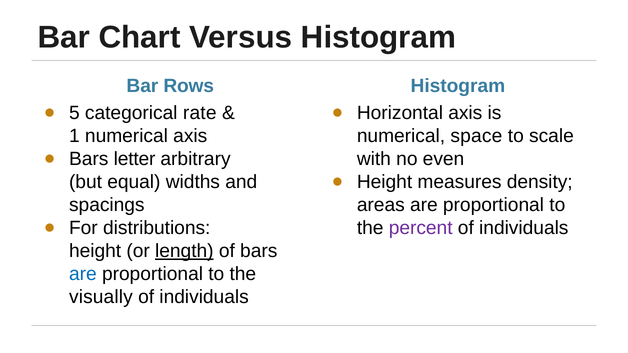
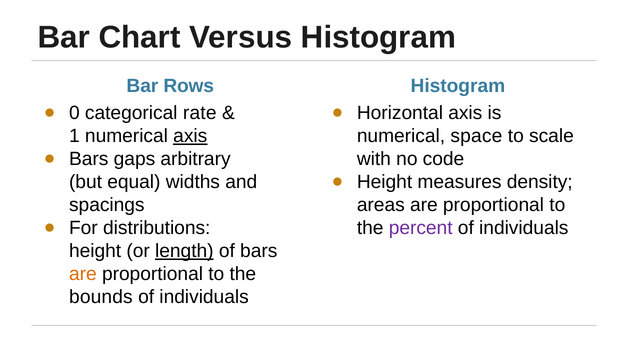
5: 5 -> 0 (74, 113)
axis underline: none -> present (190, 136)
letter: letter -> gaps (134, 159)
even: even -> code (444, 159)
are colour: blue -> orange (83, 274)
visually: visually -> bounds (101, 297)
